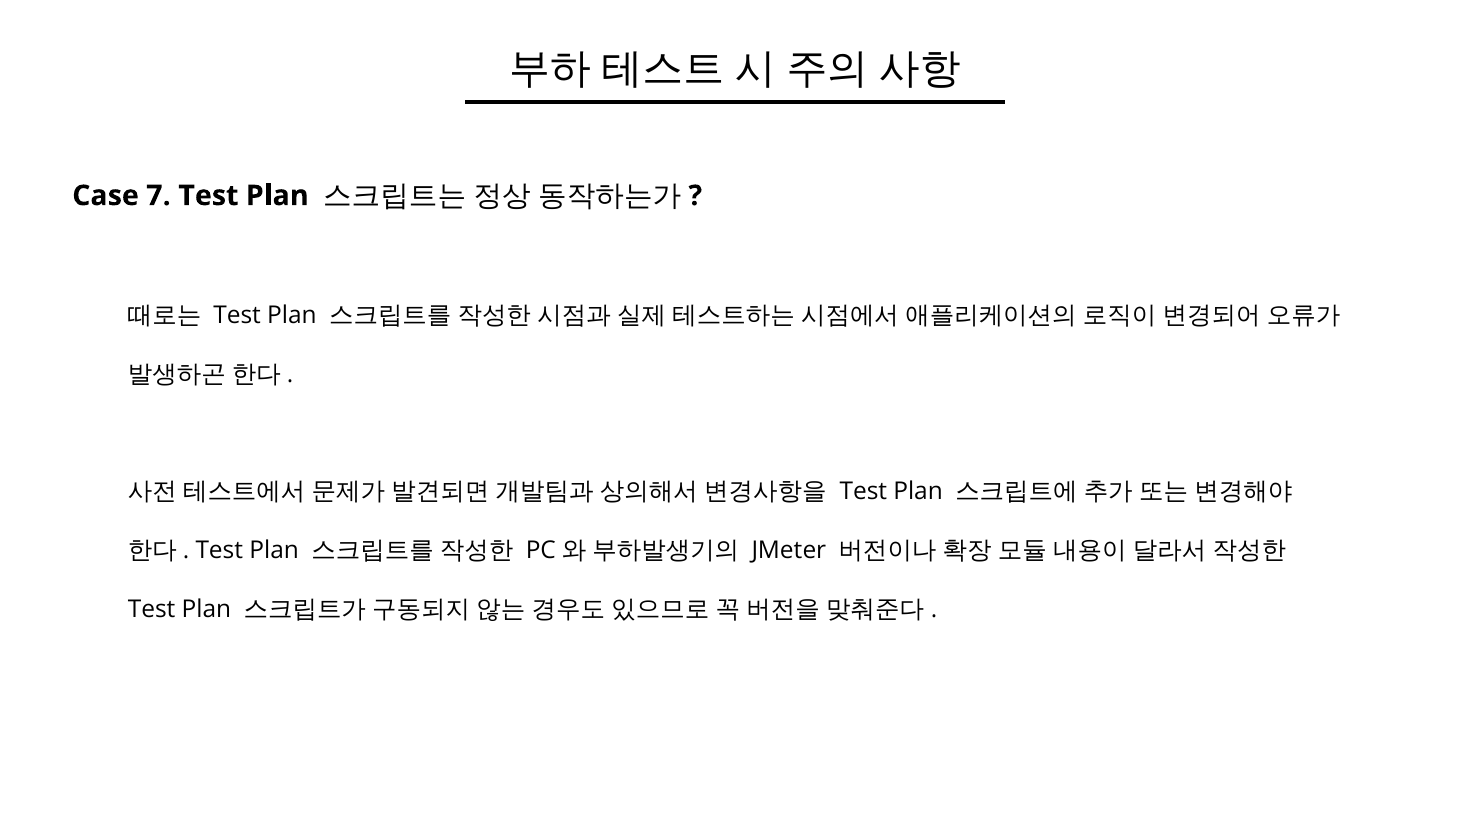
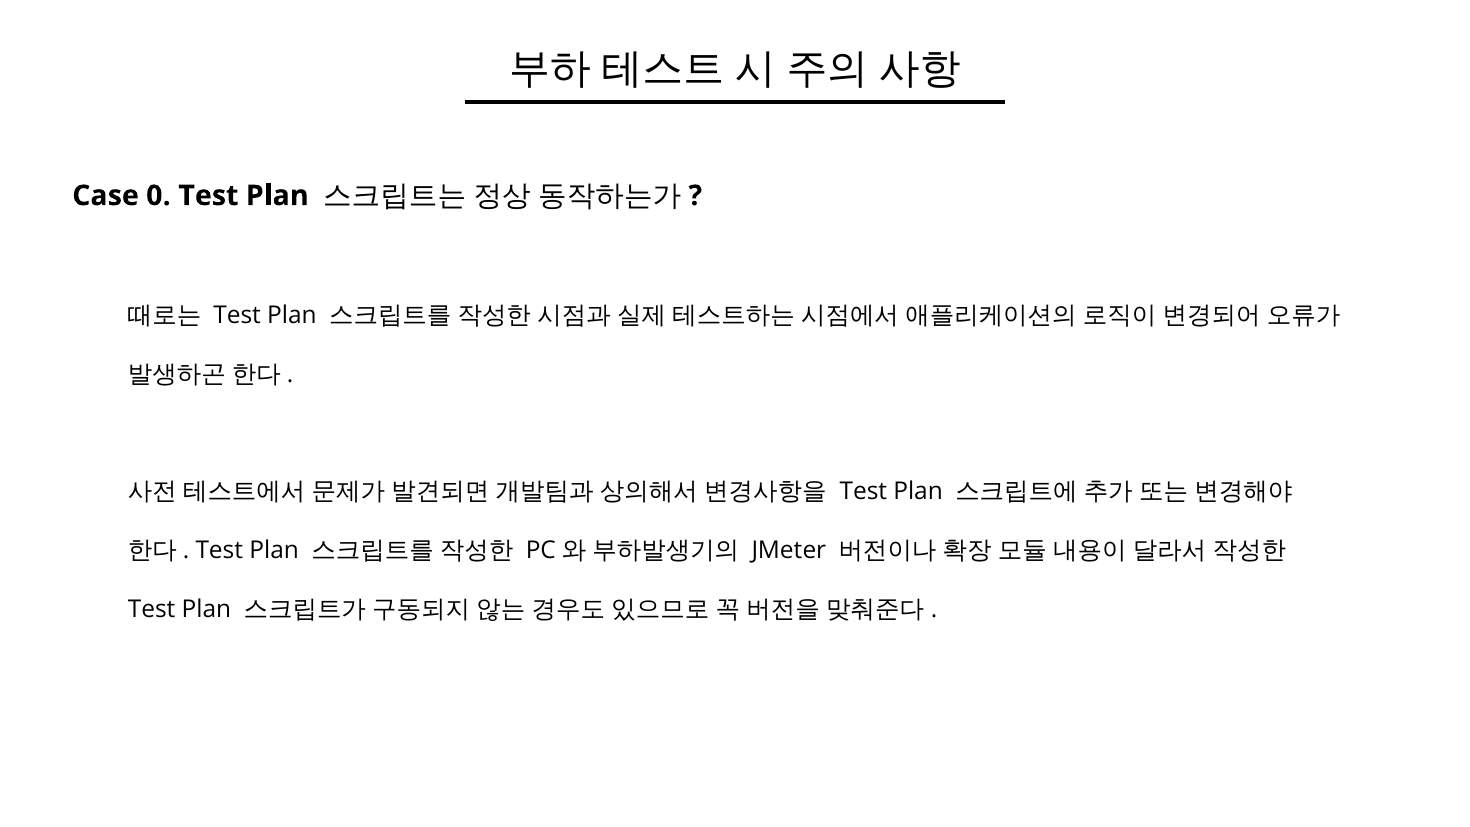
7: 7 -> 0 (158, 196)
